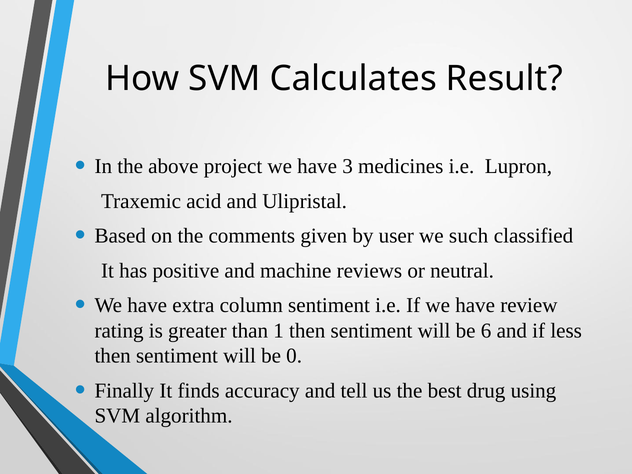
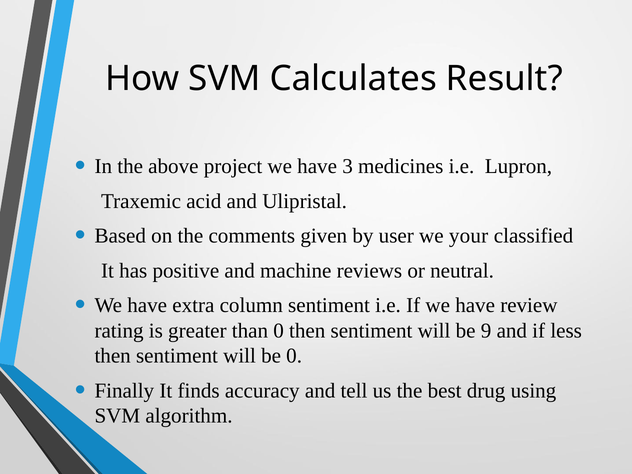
such: such -> your (469, 236)
than 1: 1 -> 0 (279, 331)
6: 6 -> 9 (486, 331)
